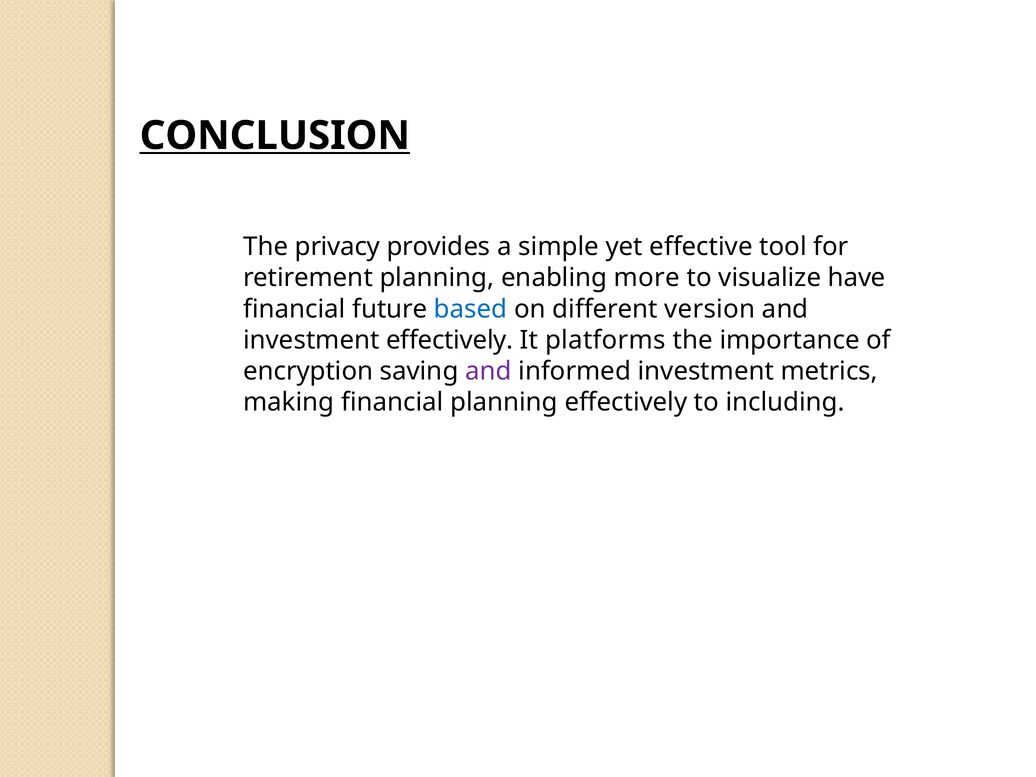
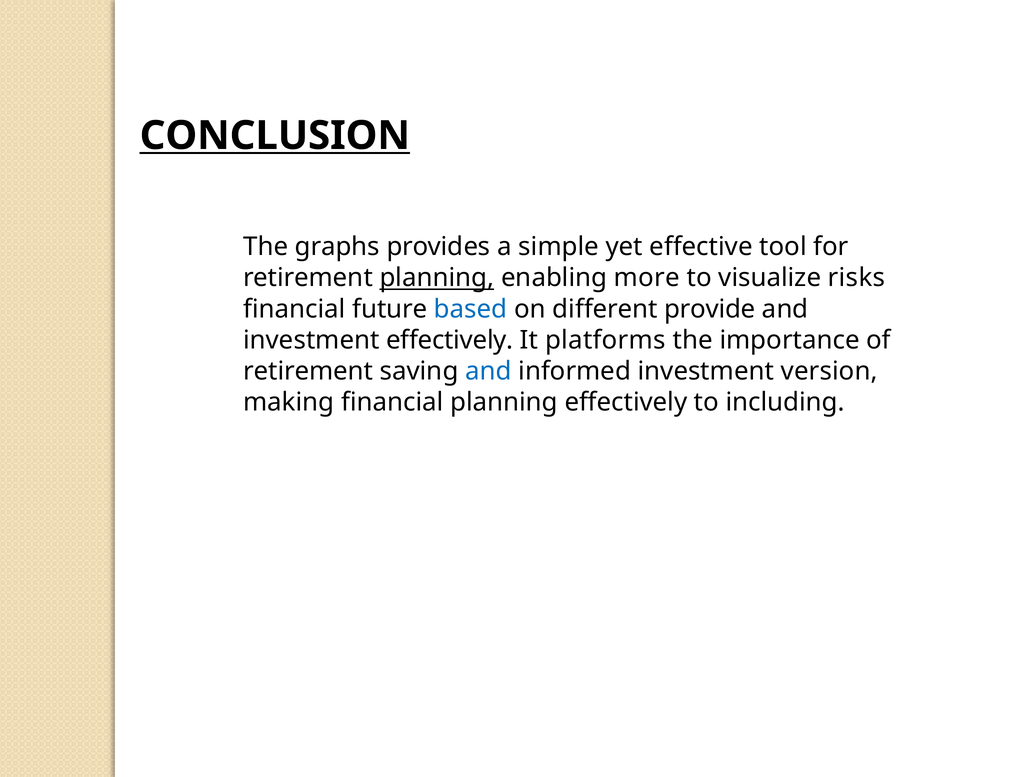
privacy: privacy -> graphs (337, 247)
planning underline: none -> present (437, 278)
have: have -> risks (857, 278)
version: version -> provide (710, 309)
encryption: encryption -> retirement (308, 371)
and colour: purple -> blue (488, 371)
metrics: metrics -> version (829, 371)
